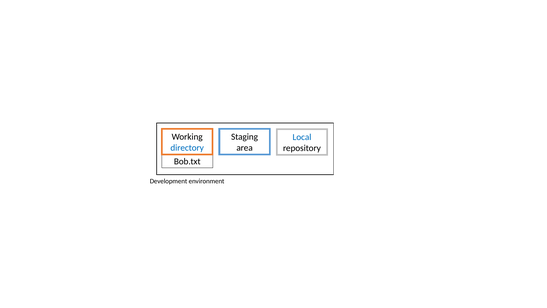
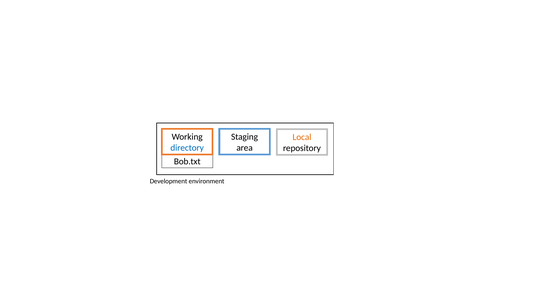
Local colour: blue -> orange (302, 137)
